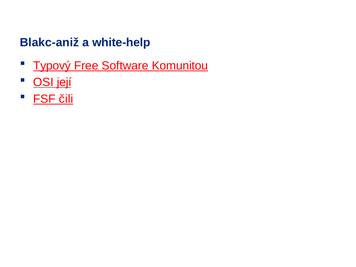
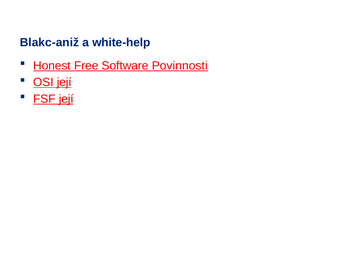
Typový: Typový -> Honest (52, 66)
Komunitou: Komunitou -> Povinnosti (180, 66)
FSF čili: čili -> její (66, 99)
